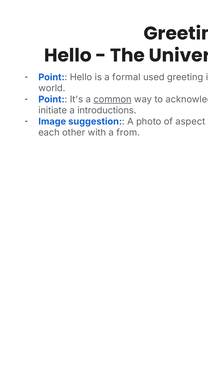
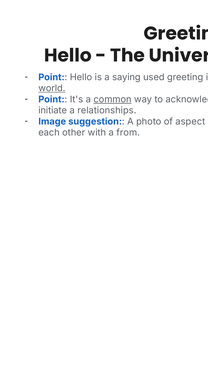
formal: formal -> saying (126, 77)
world underline: none -> present (52, 88)
introductions: introductions -> relationships (107, 111)
